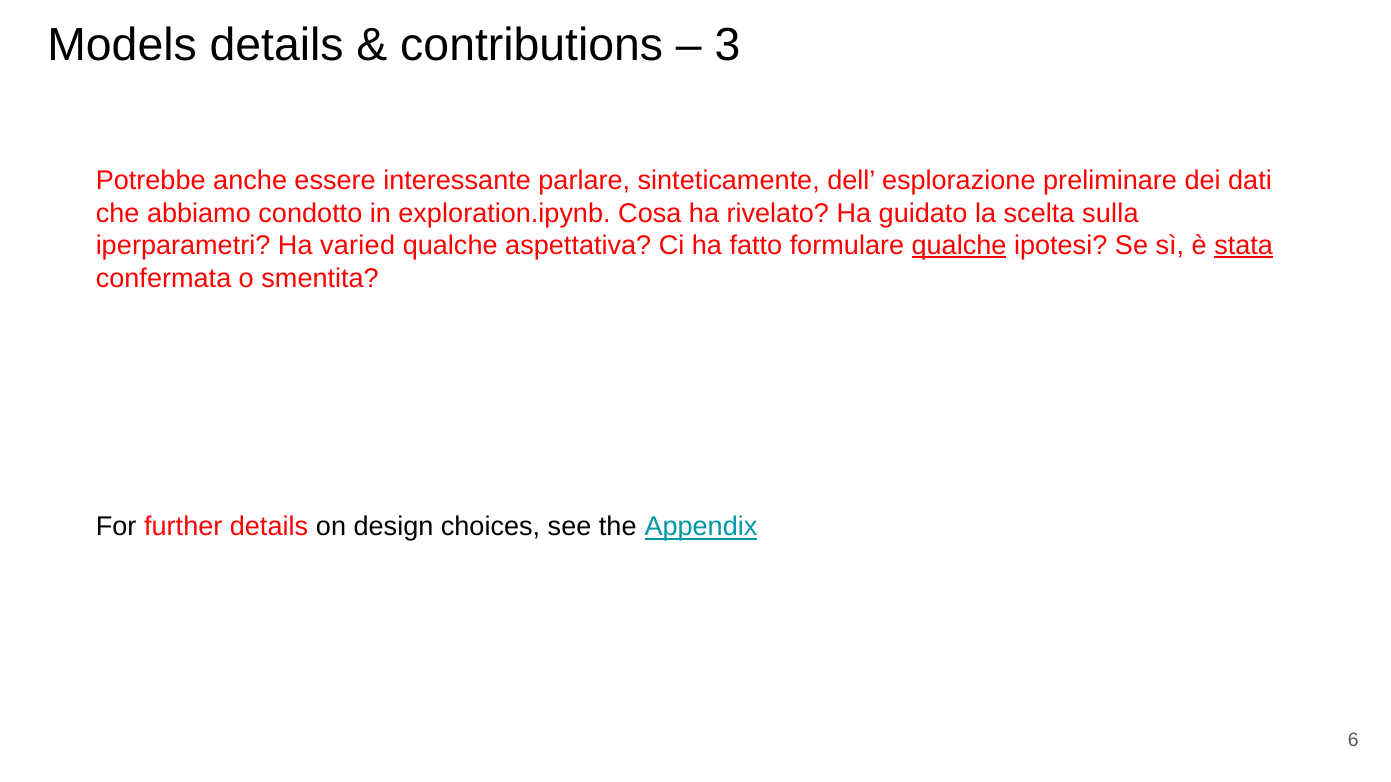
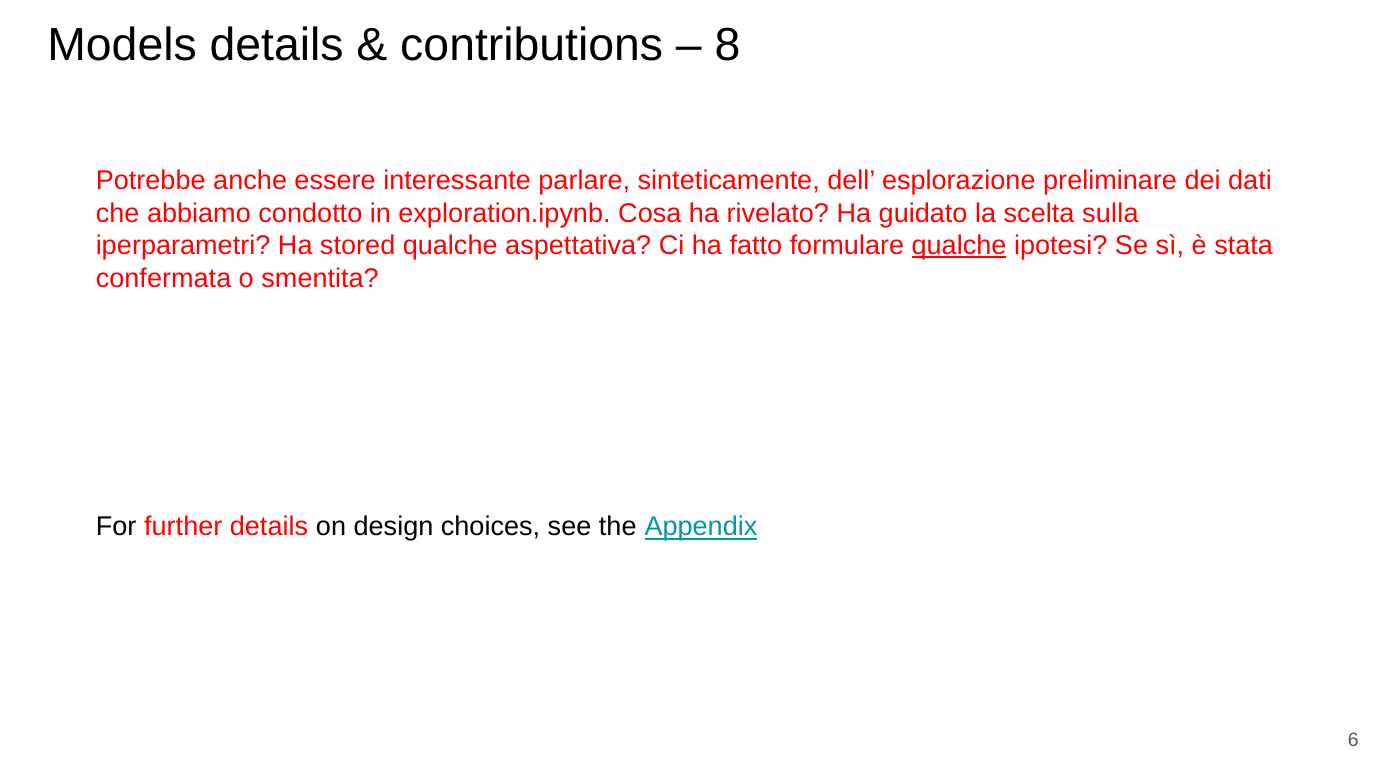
3: 3 -> 8 (728, 45)
varied: varied -> stored (358, 246)
stata underline: present -> none (1244, 246)
